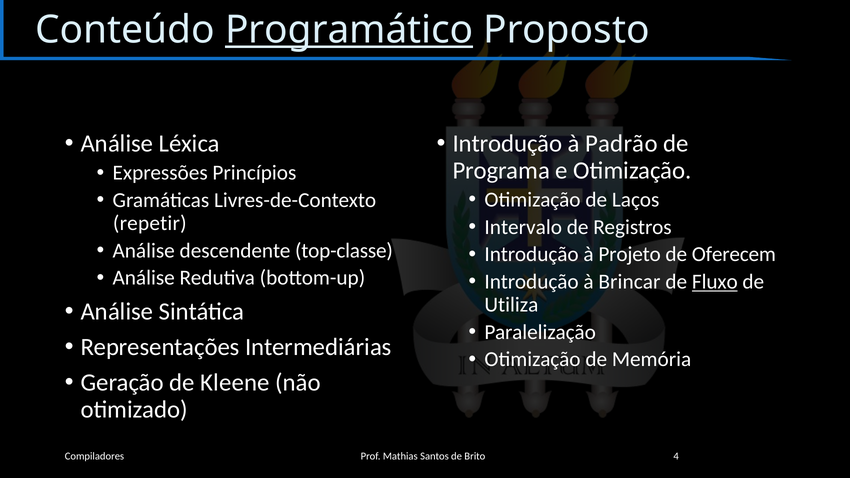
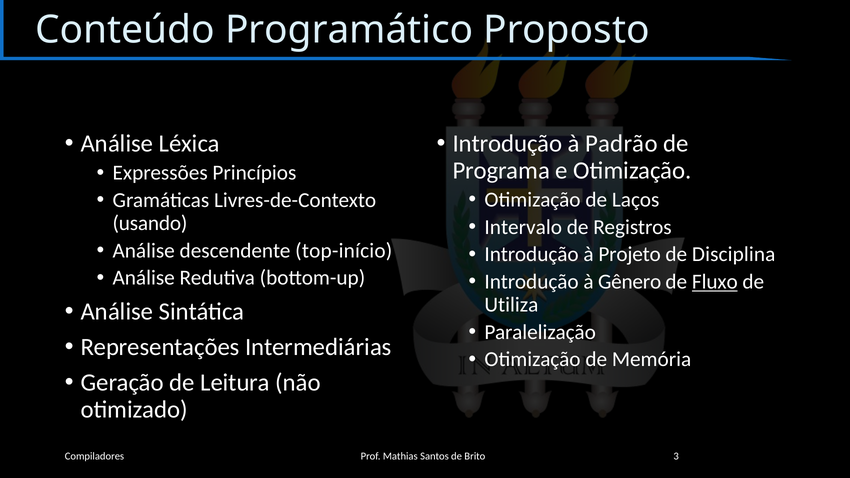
Programático underline: present -> none (349, 30)
repetir: repetir -> usando (150, 223)
top-classe: top-classe -> top-início (344, 251)
Oferecem: Oferecem -> Disciplina (734, 255)
Brincar: Brincar -> Gênero (630, 282)
Kleene: Kleene -> Leitura (235, 383)
4: 4 -> 3 (676, 456)
